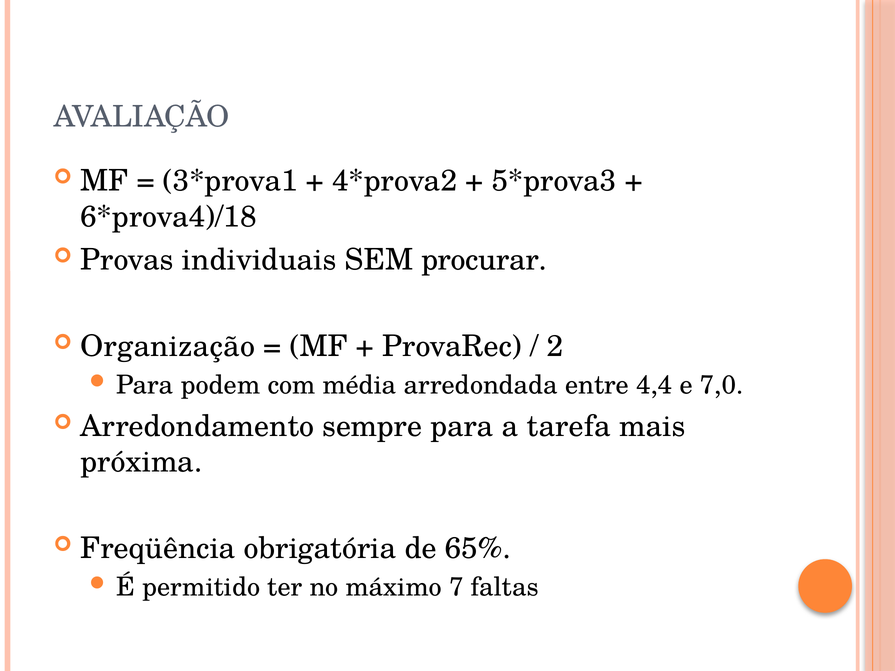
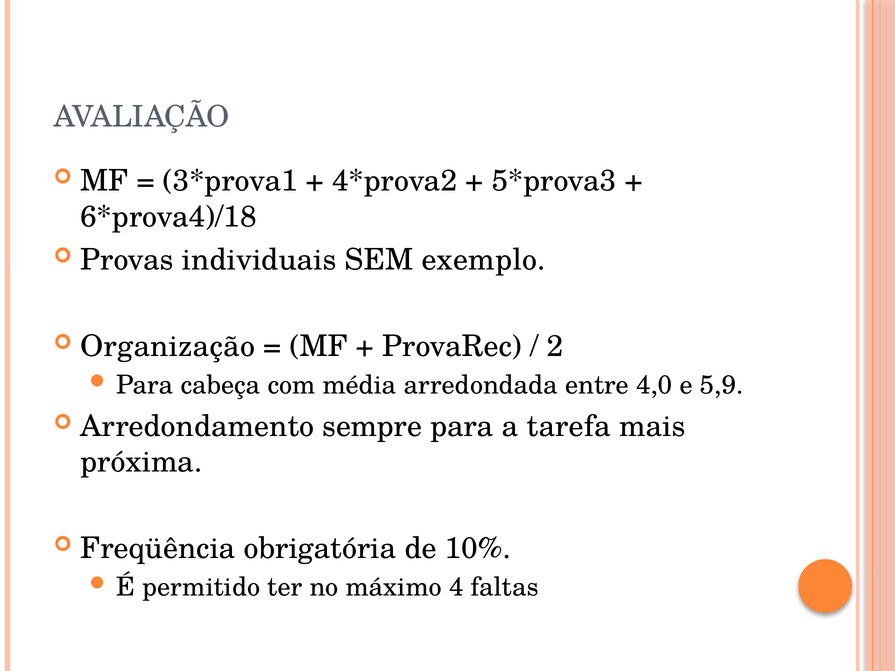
procurar: procurar -> exemplo (484, 260)
podem: podem -> cabeça (221, 385)
4,4: 4,4 -> 4,0 (654, 385)
7,0: 7,0 -> 5,9 (722, 385)
65%: 65% -> 10% (478, 549)
7: 7 -> 4 (456, 587)
